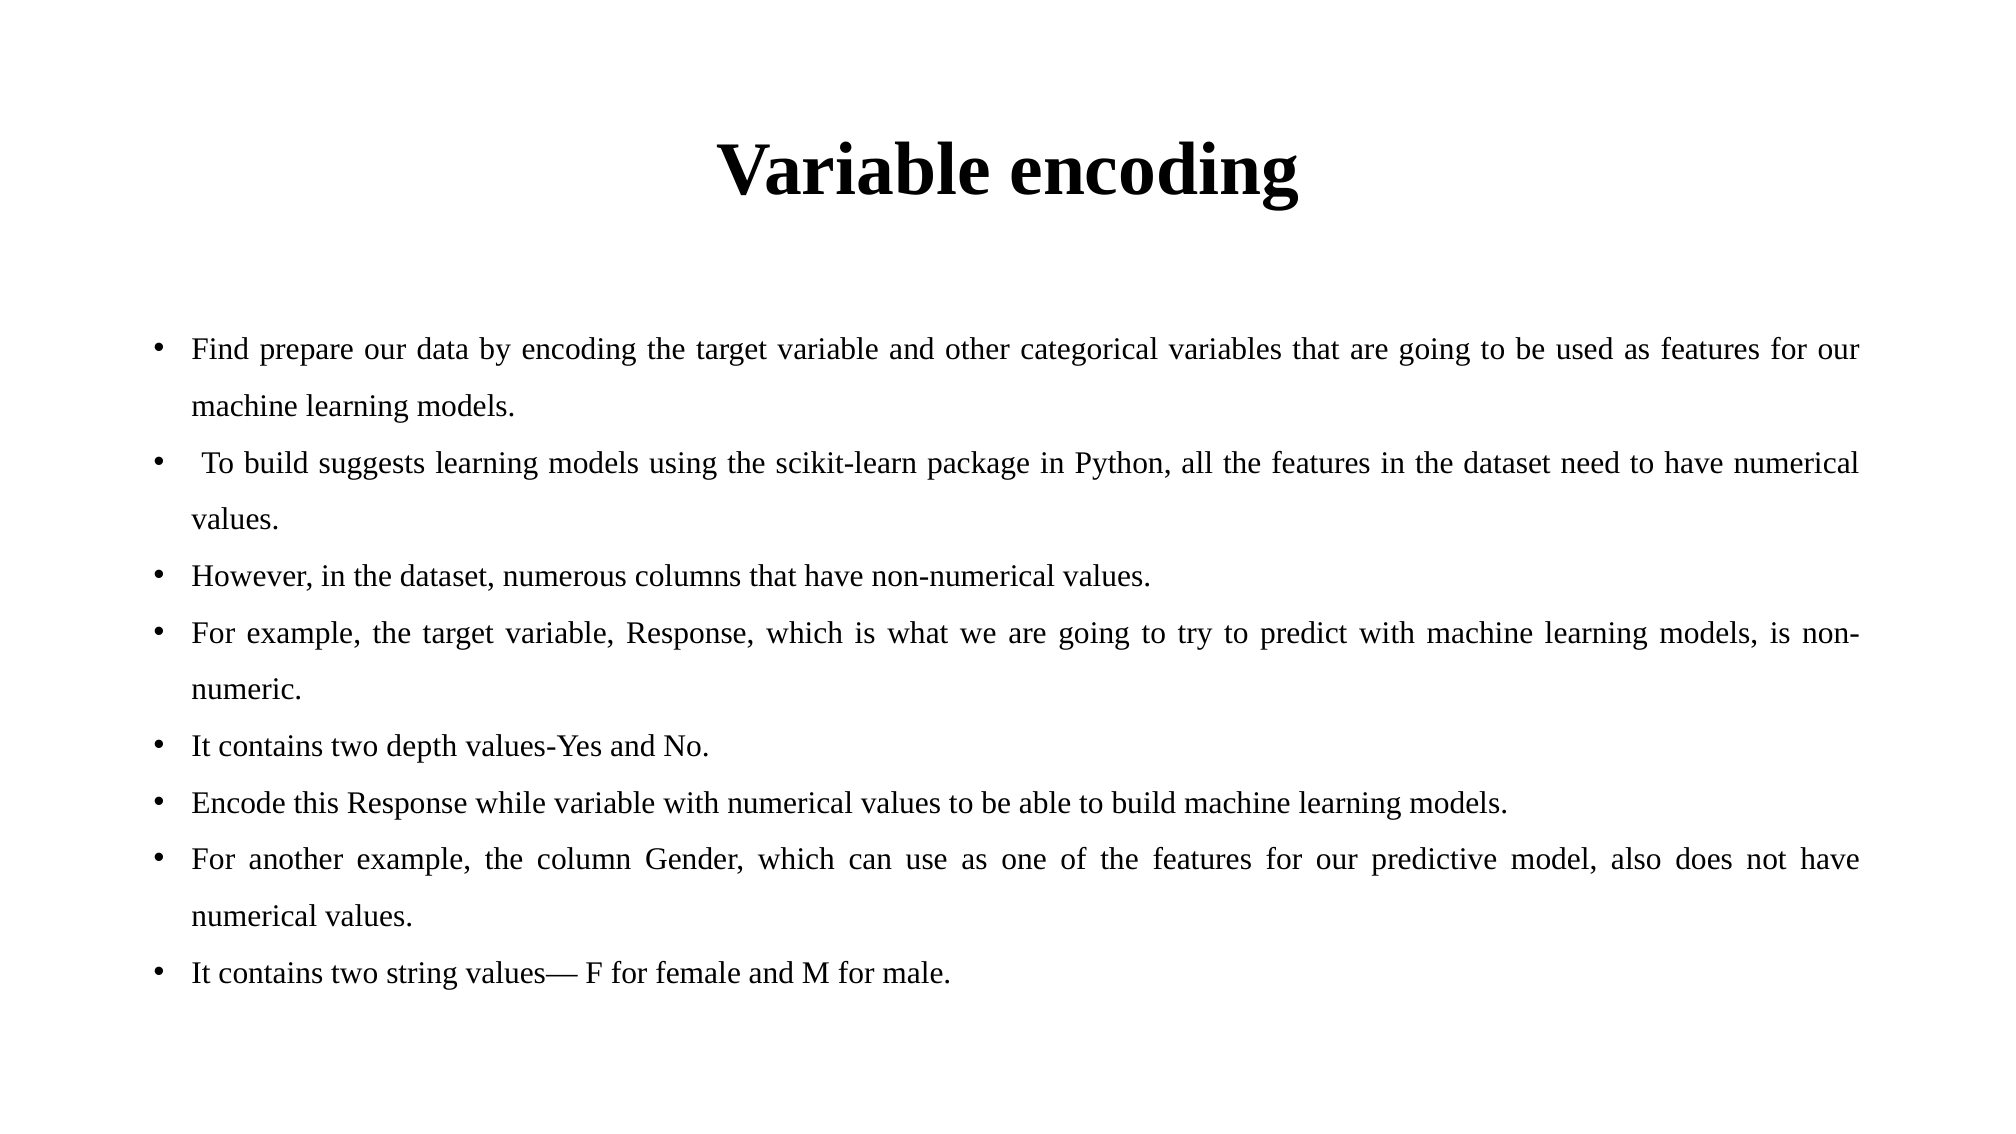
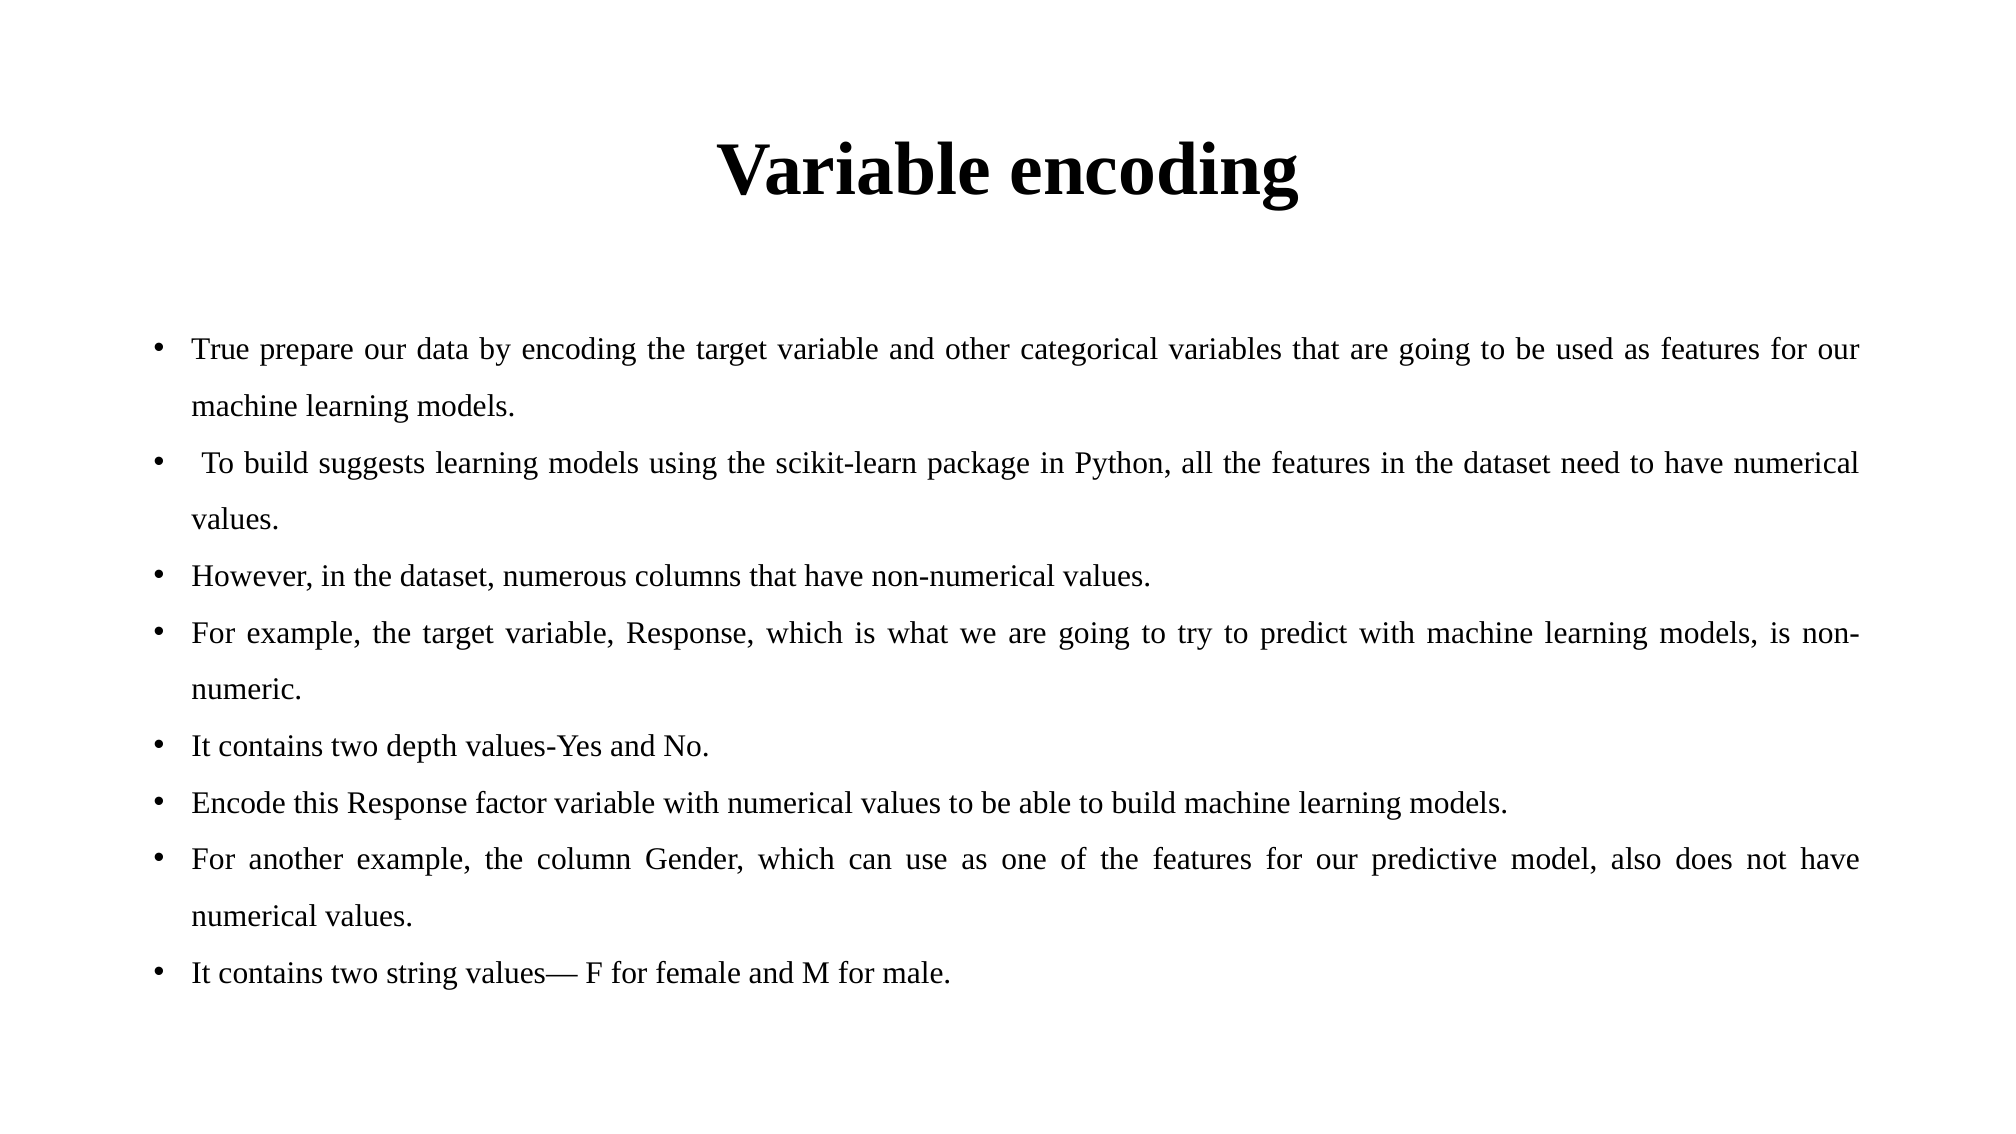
Find: Find -> True (220, 349)
while: while -> factor (511, 803)
